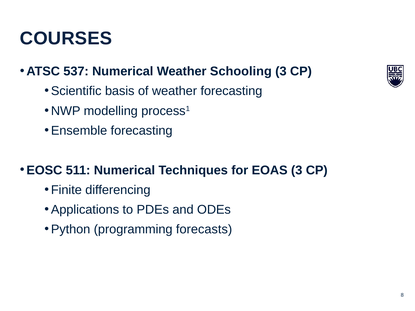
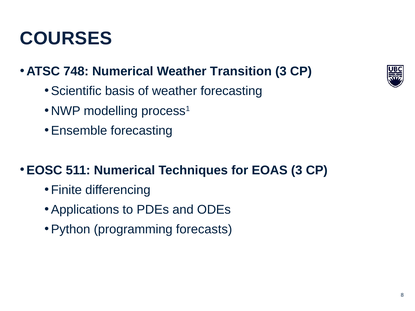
537: 537 -> 748 (76, 71)
Schooling: Schooling -> Transition (241, 71)
